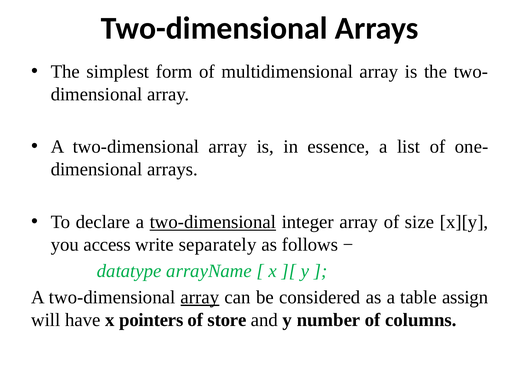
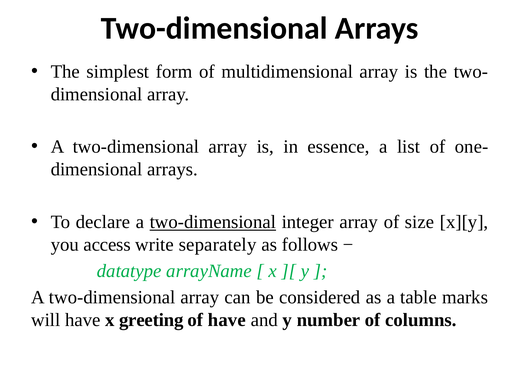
array underline: present -> none (200, 297)
assign: assign -> marks (465, 297)
pointers: pointers -> greeting (151, 320)
of store: store -> have (227, 320)
